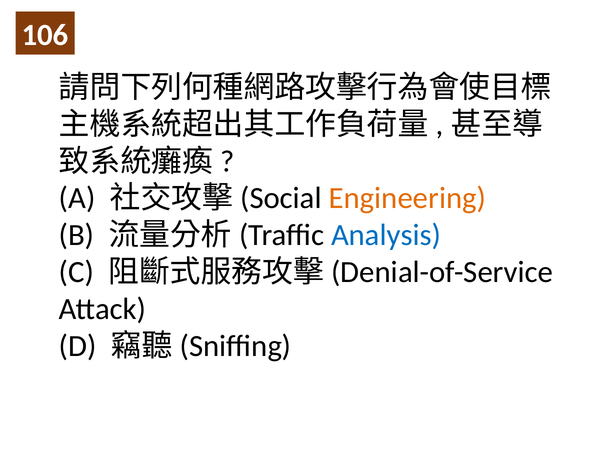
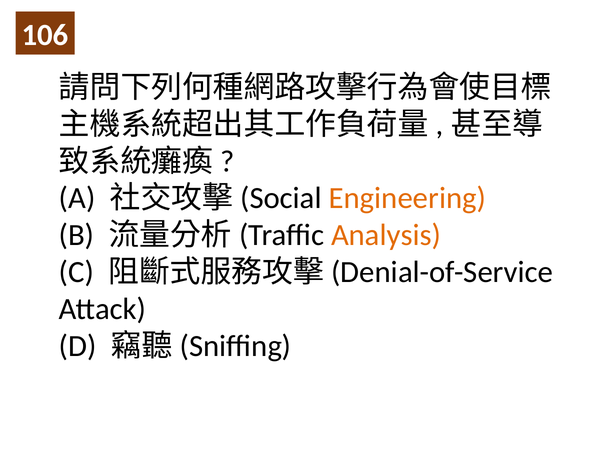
Analysis colour: blue -> orange (386, 235)
